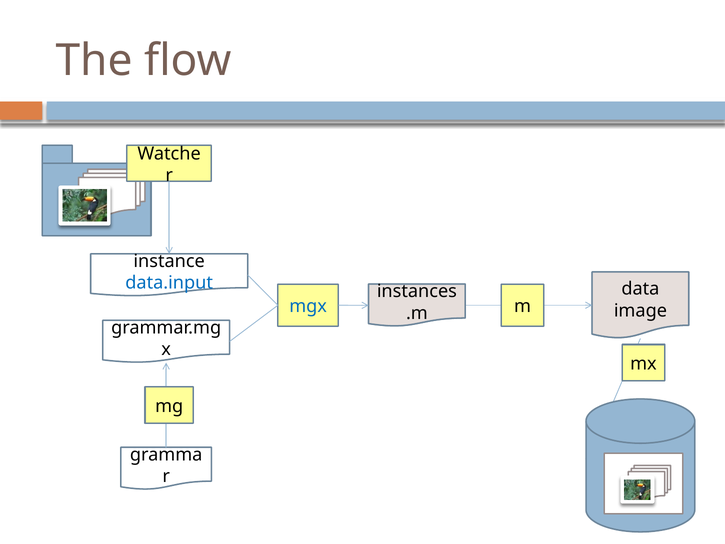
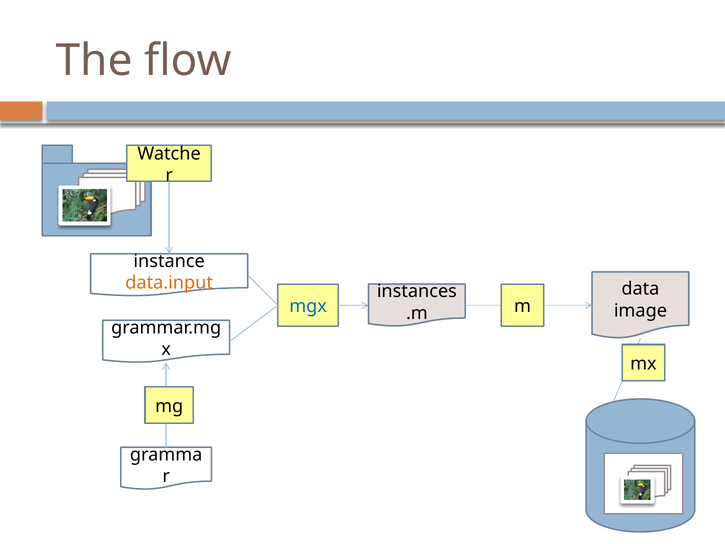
data.input colour: blue -> orange (169, 283)
